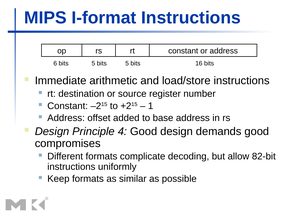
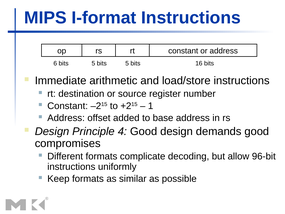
82-bit: 82-bit -> 96-bit (264, 156)
